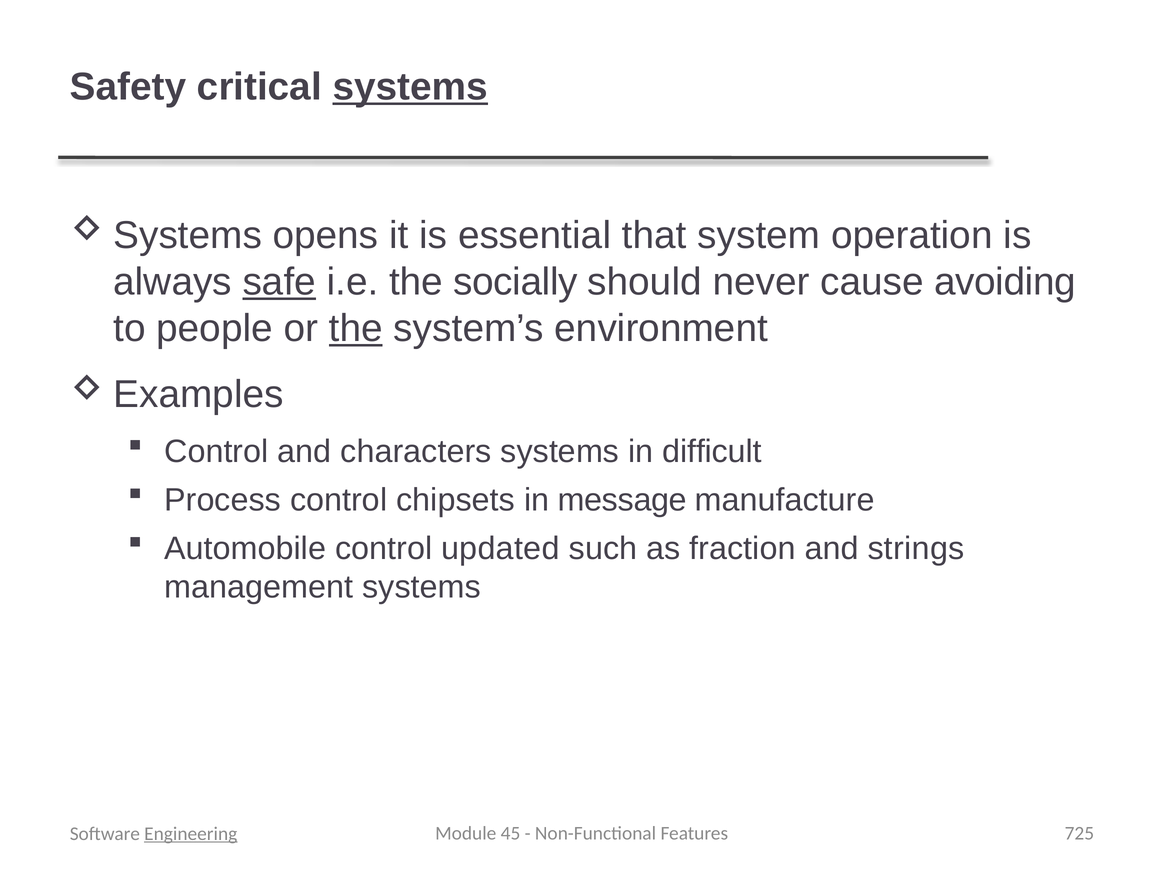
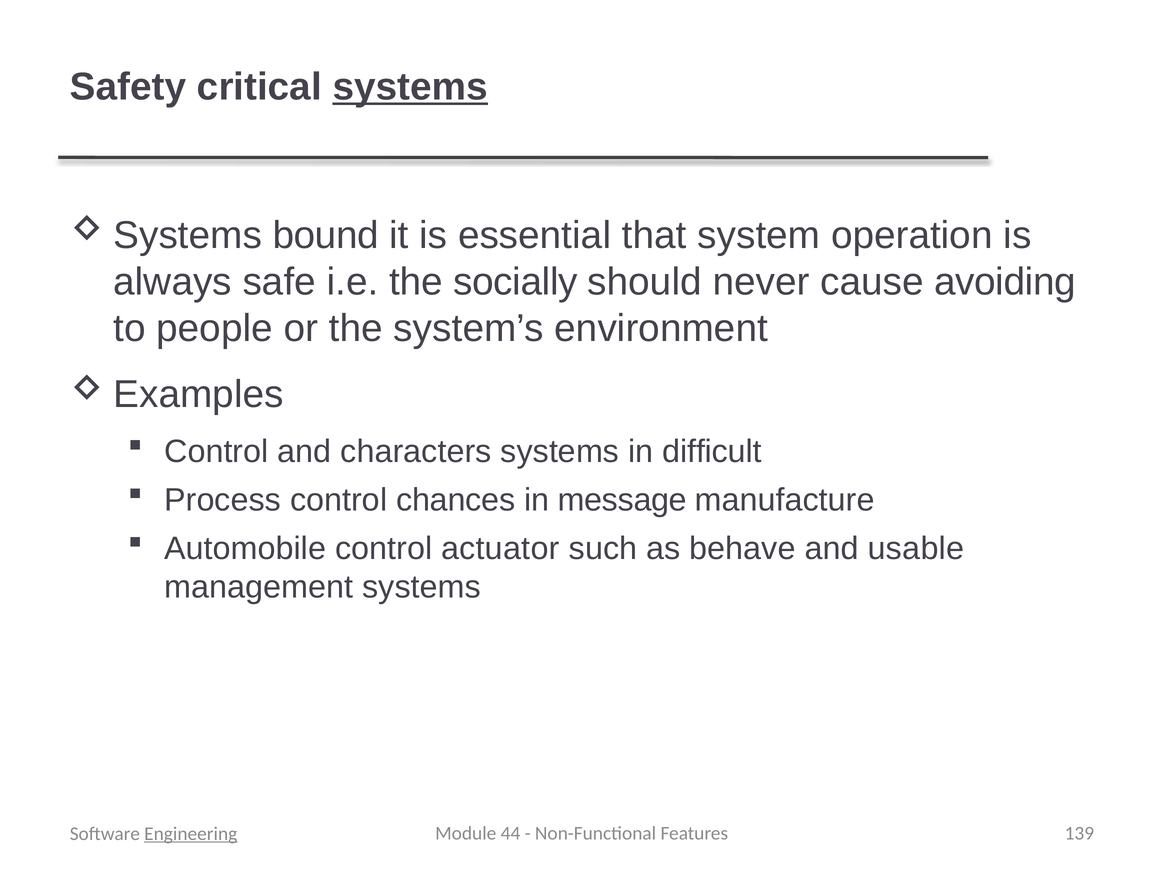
opens: opens -> bound (326, 235)
safe underline: present -> none (279, 282)
the underline: present -> none (356, 329)
chipsets: chipsets -> chances (456, 500)
updated: updated -> actuator (500, 548)
fraction: fraction -> behave (743, 548)
strings: strings -> usable (916, 548)
45: 45 -> 44 (511, 834)
725: 725 -> 139 (1079, 834)
